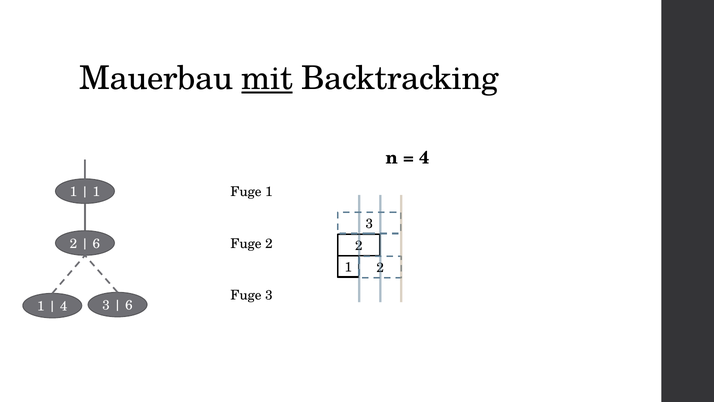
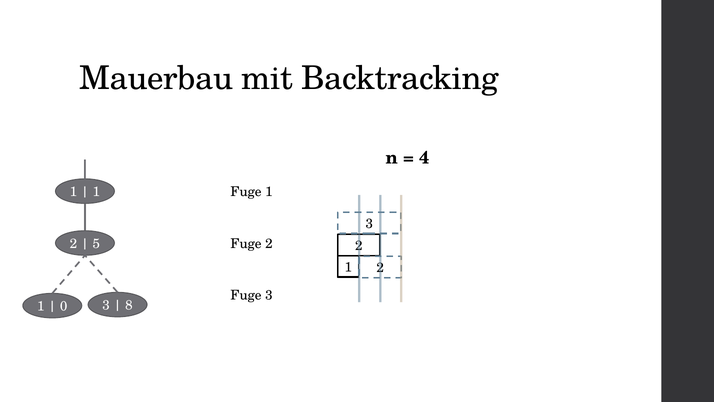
mit underline: present -> none (267, 78)
6: 6 -> 5 (96, 244)
4: 4 -> 0 (64, 306)
6: 6 -> 8 (129, 305)
